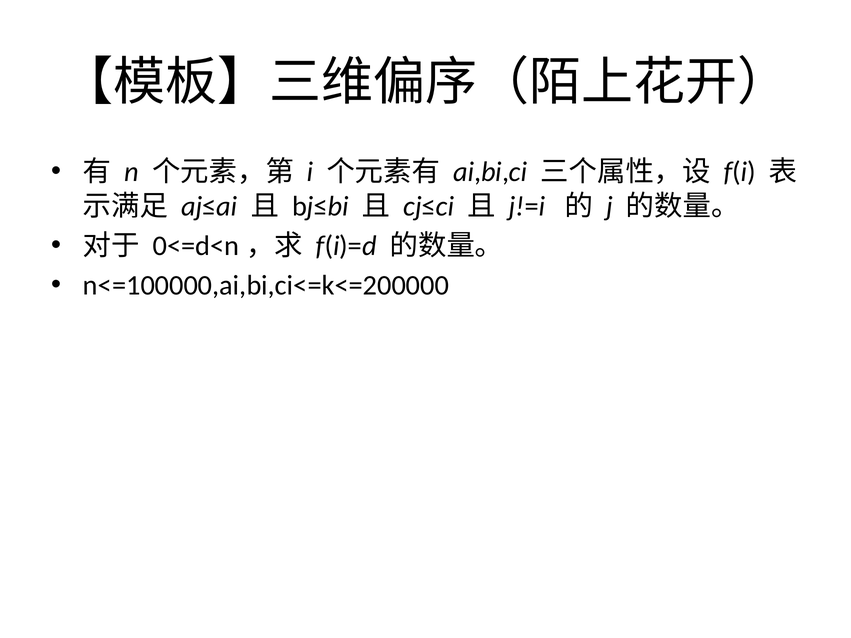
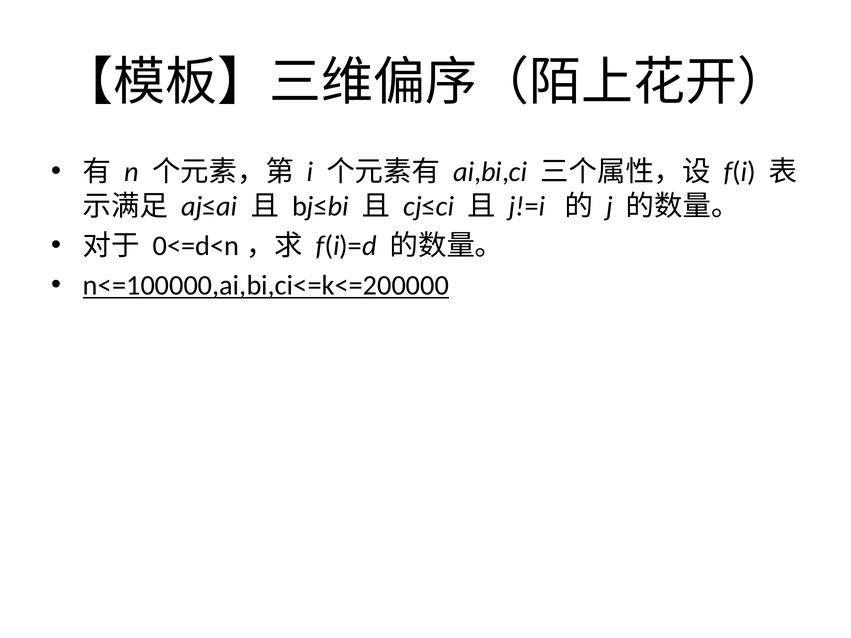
n<=100000,ai,bi,ci<=k<=200000 underline: none -> present (266, 286)
